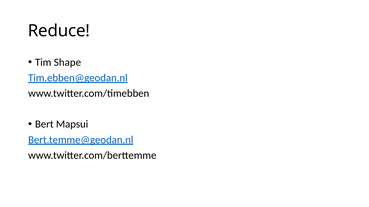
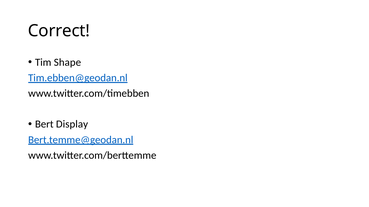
Reduce: Reduce -> Correct (59, 31)
Mapsui: Mapsui -> Display (72, 124)
